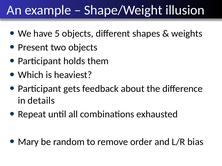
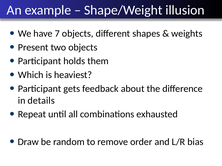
5: 5 -> 7 (57, 34)
Mary: Mary -> Draw (28, 142)
